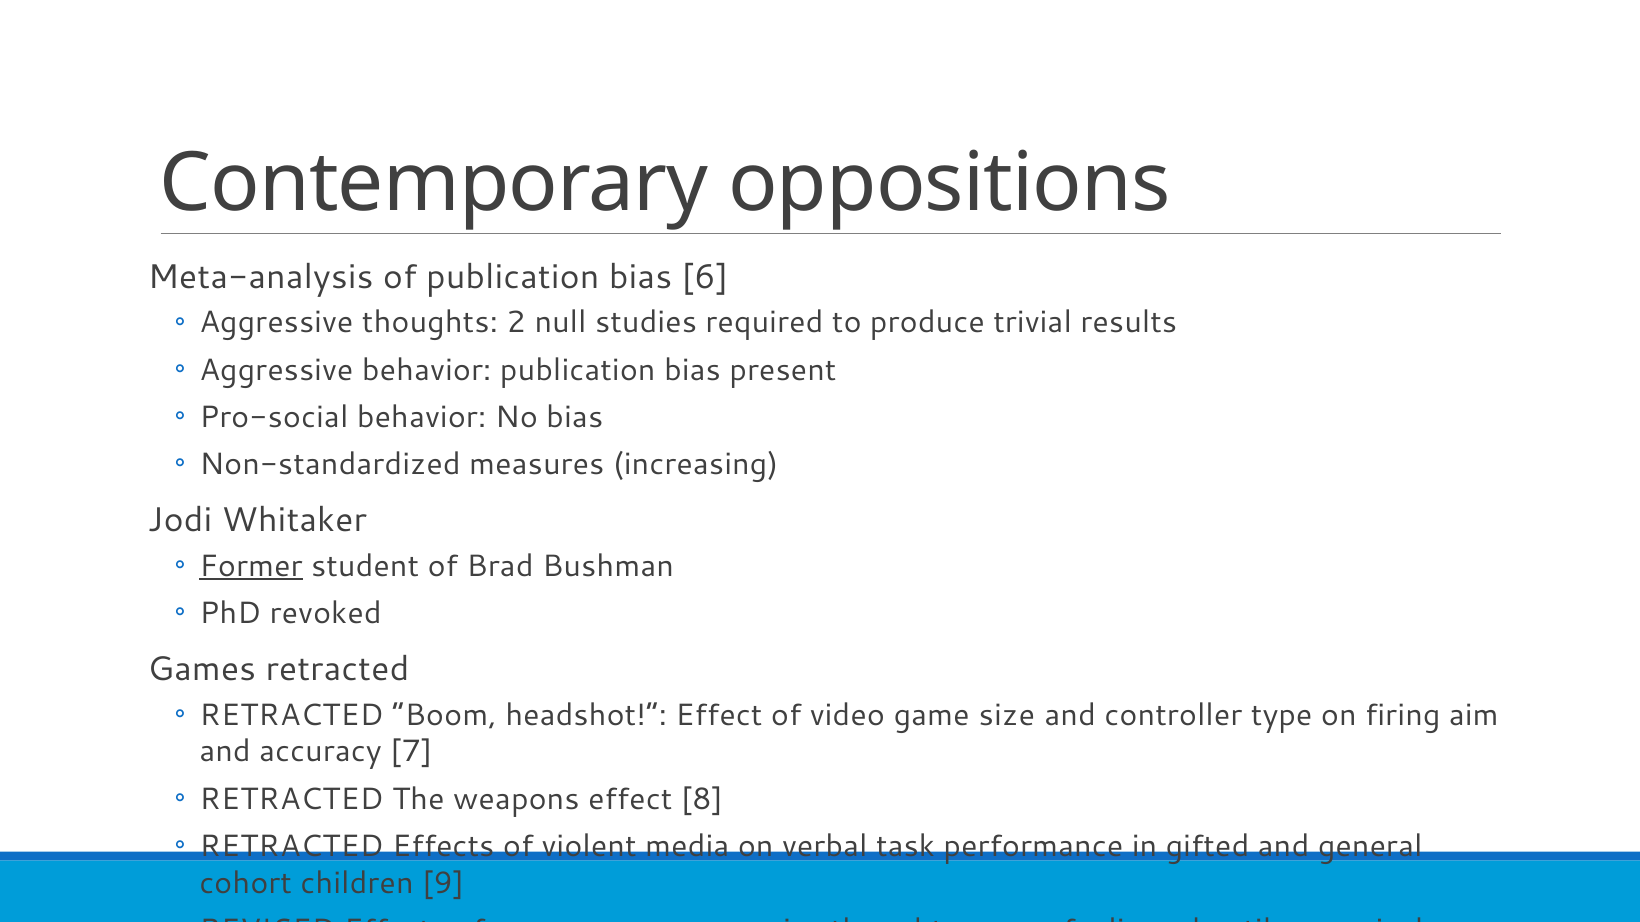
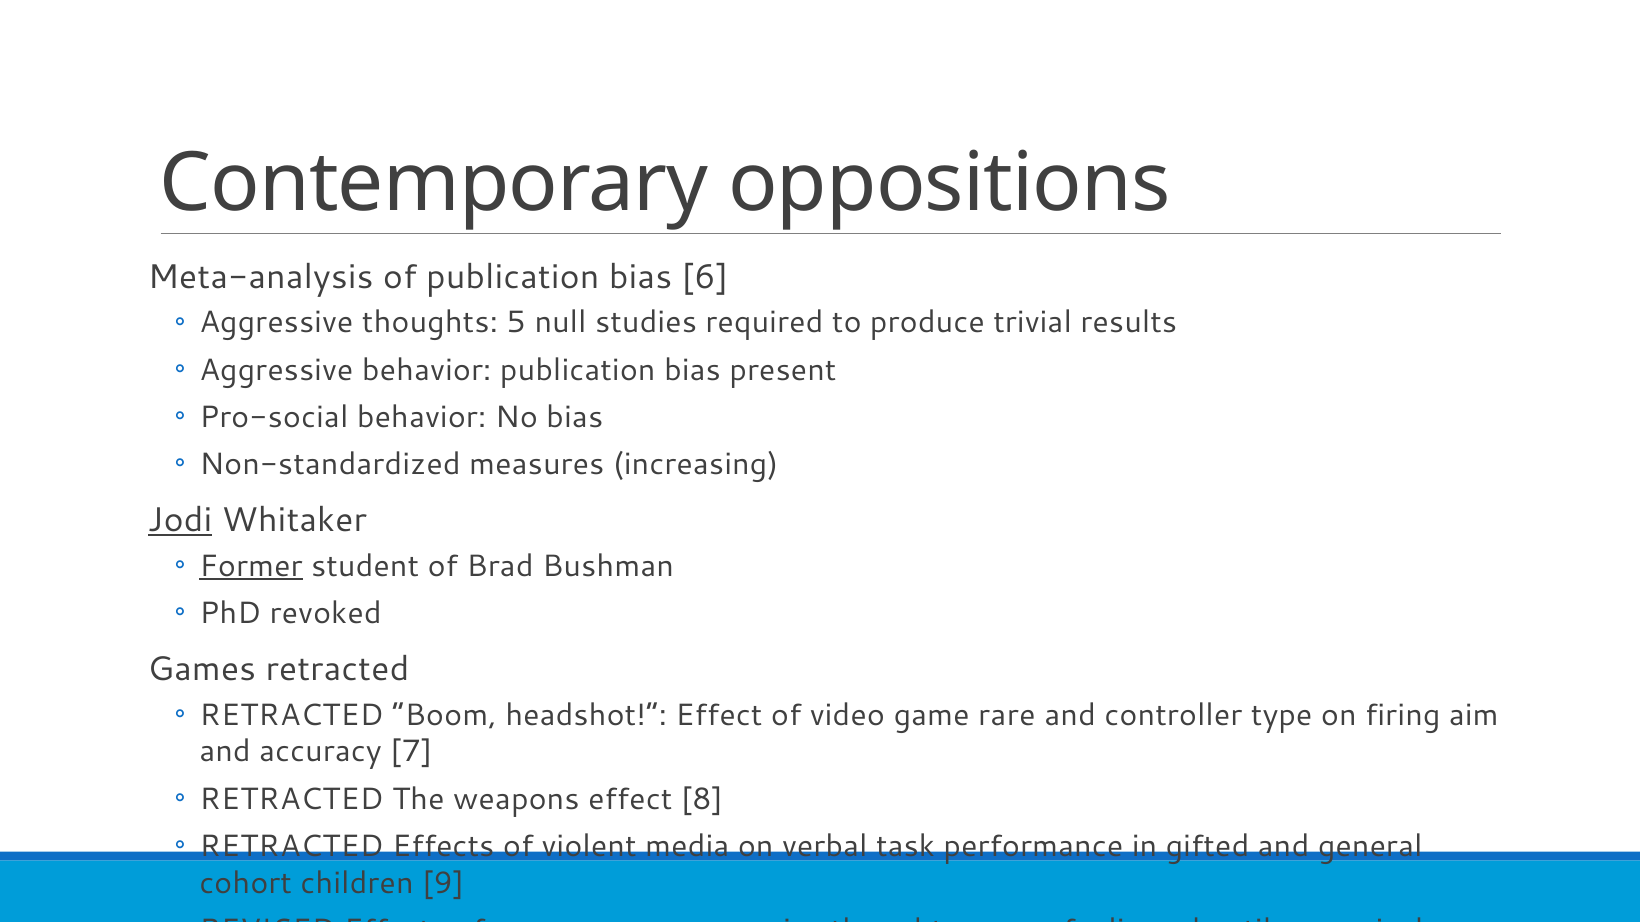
2: 2 -> 5 (516, 323)
Jodi underline: none -> present (180, 521)
size: size -> rare (1007, 715)
